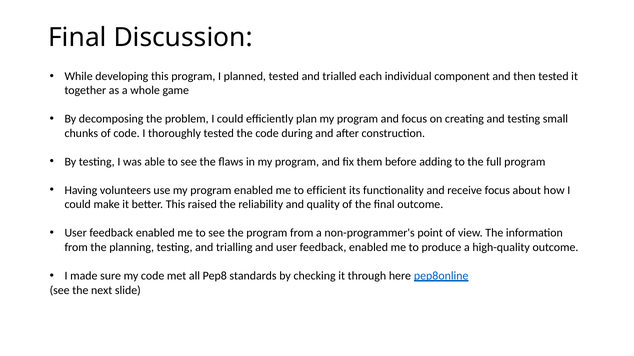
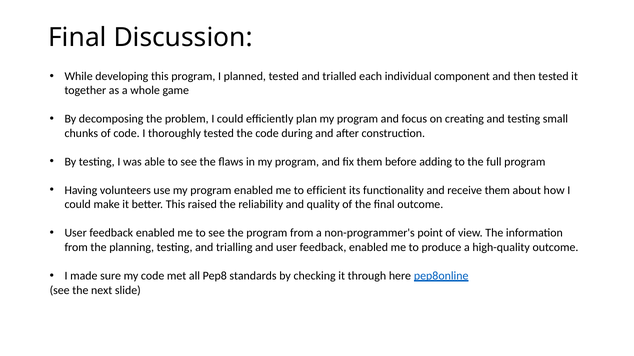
receive focus: focus -> them (497, 191)
